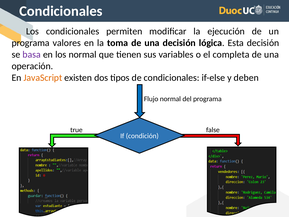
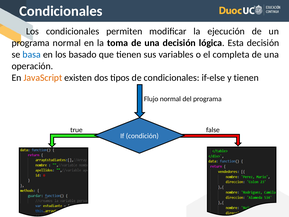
programa valores: valores -> normal (67, 43)
basa colour: purple -> blue (32, 54)
los normal: normal -> basado (83, 54)
y deben: deben -> tienen (246, 78)
